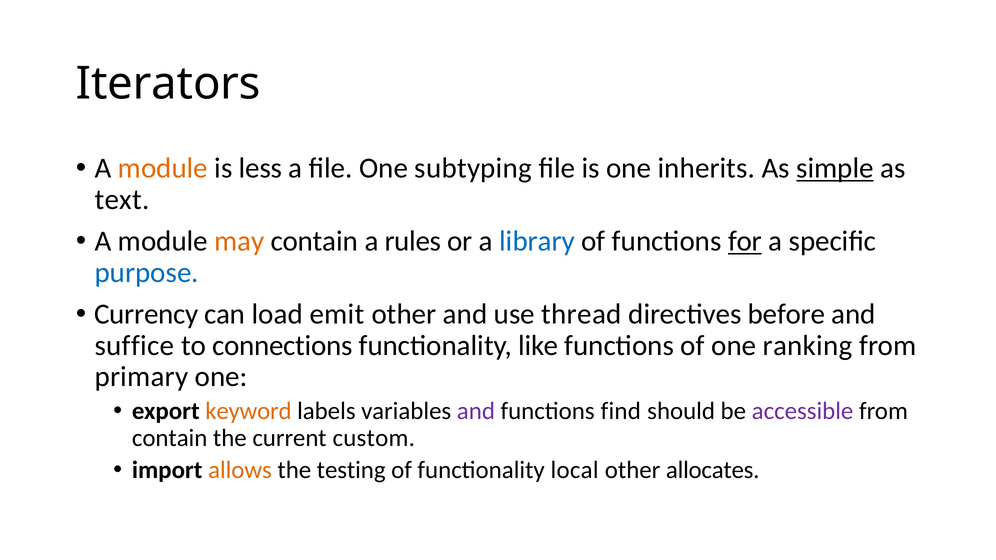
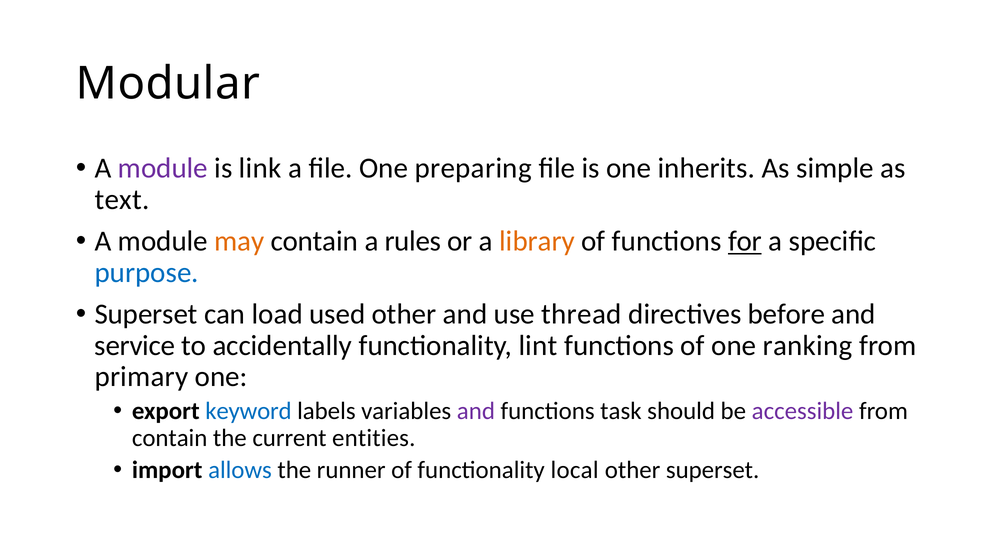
Iterators: Iterators -> Modular (168, 84)
module colour: orange -> purple (163, 168)
less: less -> link (260, 168)
subtyping: subtyping -> preparing (473, 168)
simple underline: present -> none (835, 168)
library colour: blue -> orange (537, 241)
Currency: Currency -> Superset (146, 314)
emit: emit -> used (337, 314)
suffice: suffice -> service (135, 346)
connections: connections -> accidentally (282, 346)
like: like -> lint (538, 346)
keyword colour: orange -> blue (248, 411)
find: find -> task (621, 411)
custom: custom -> entities (374, 438)
allows colour: orange -> blue (240, 470)
testing: testing -> runner (351, 470)
other allocates: allocates -> superset (713, 470)
